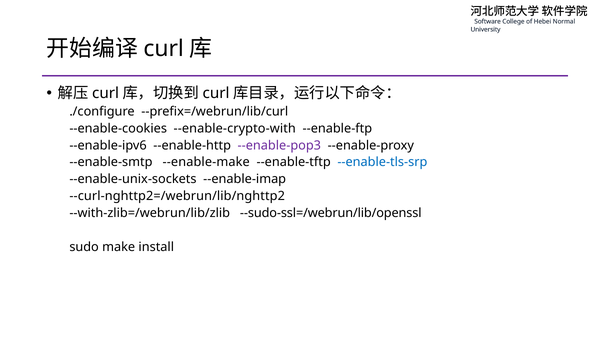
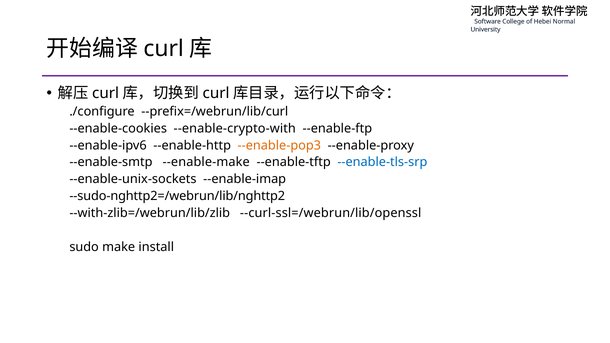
--enable-pop3 colour: purple -> orange (279, 145)
--curl-nghttp2=/webrun/lib/nghttp2: --curl-nghttp2=/webrun/lib/nghttp2 -> --sudo-nghttp2=/webrun/lib/nghttp2 (177, 196)
--sudo-ssl=/webrun/lib/openssl: --sudo-ssl=/webrun/lib/openssl -> --curl-ssl=/webrun/lib/openssl (331, 213)
